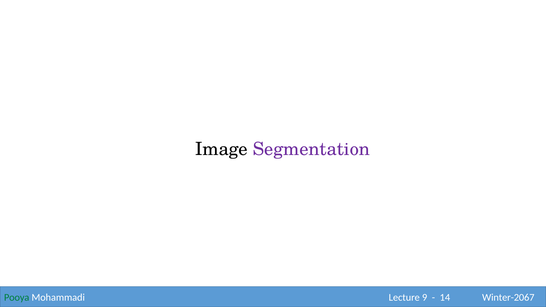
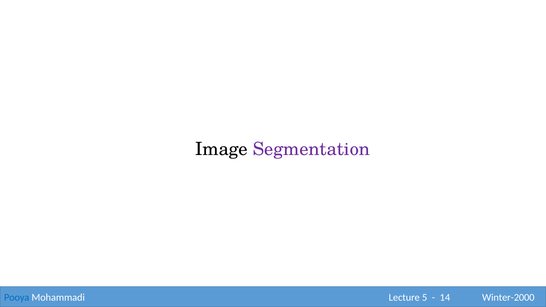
Pooya colour: green -> blue (17, 297)
9: 9 -> 5 (425, 297)
Winter-2067: Winter-2067 -> Winter-2000 (508, 297)
